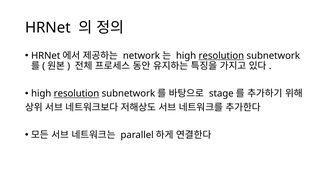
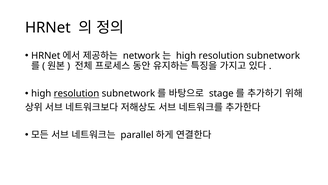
resolution underline: present -> none (221, 55)
